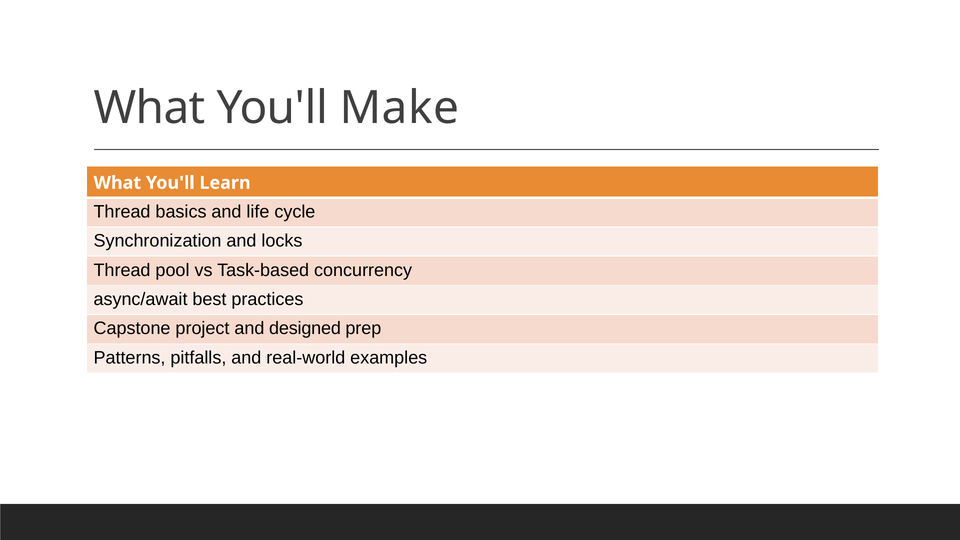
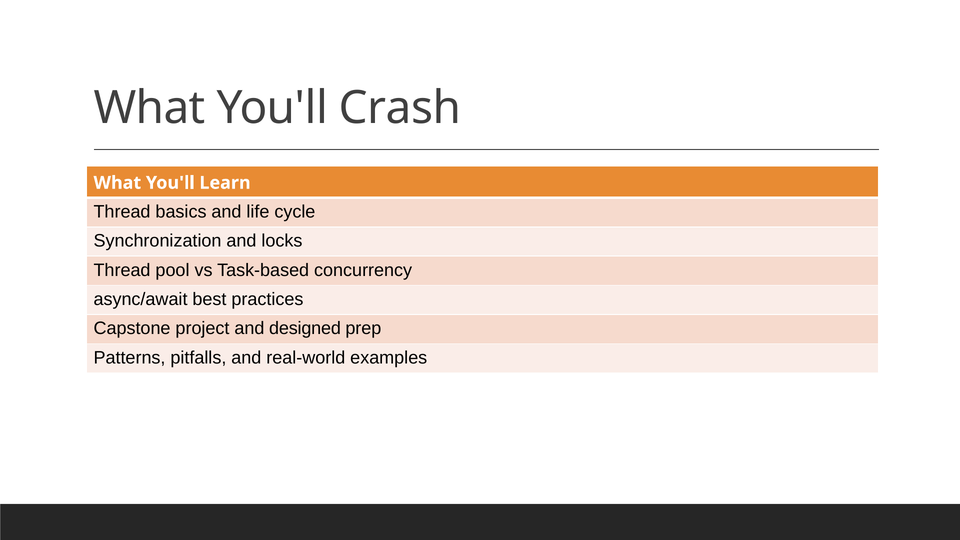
Make: Make -> Crash (400, 108)
